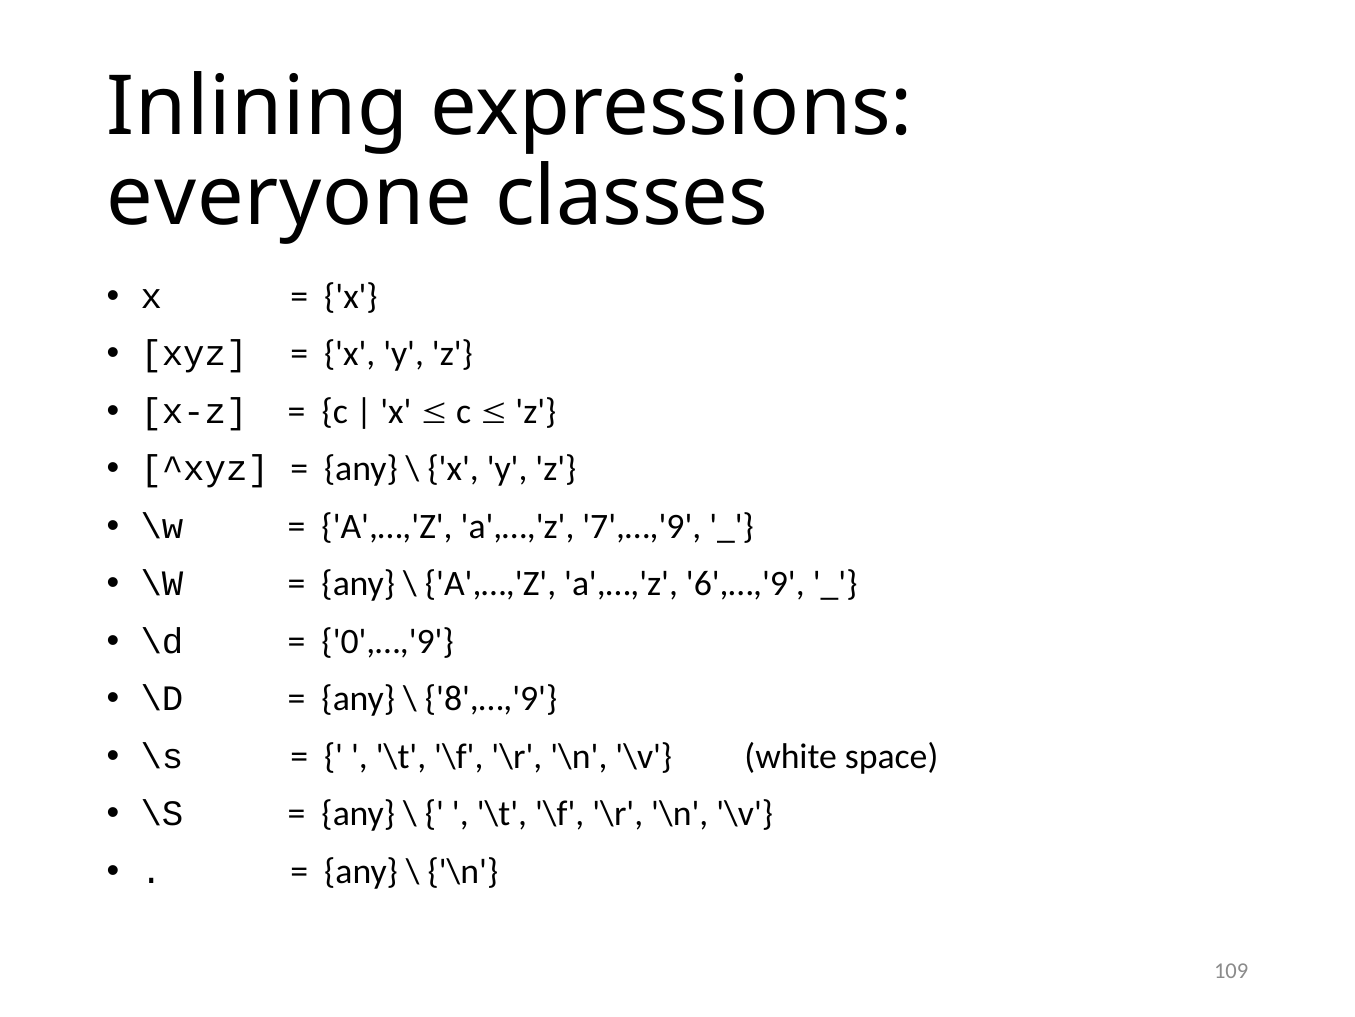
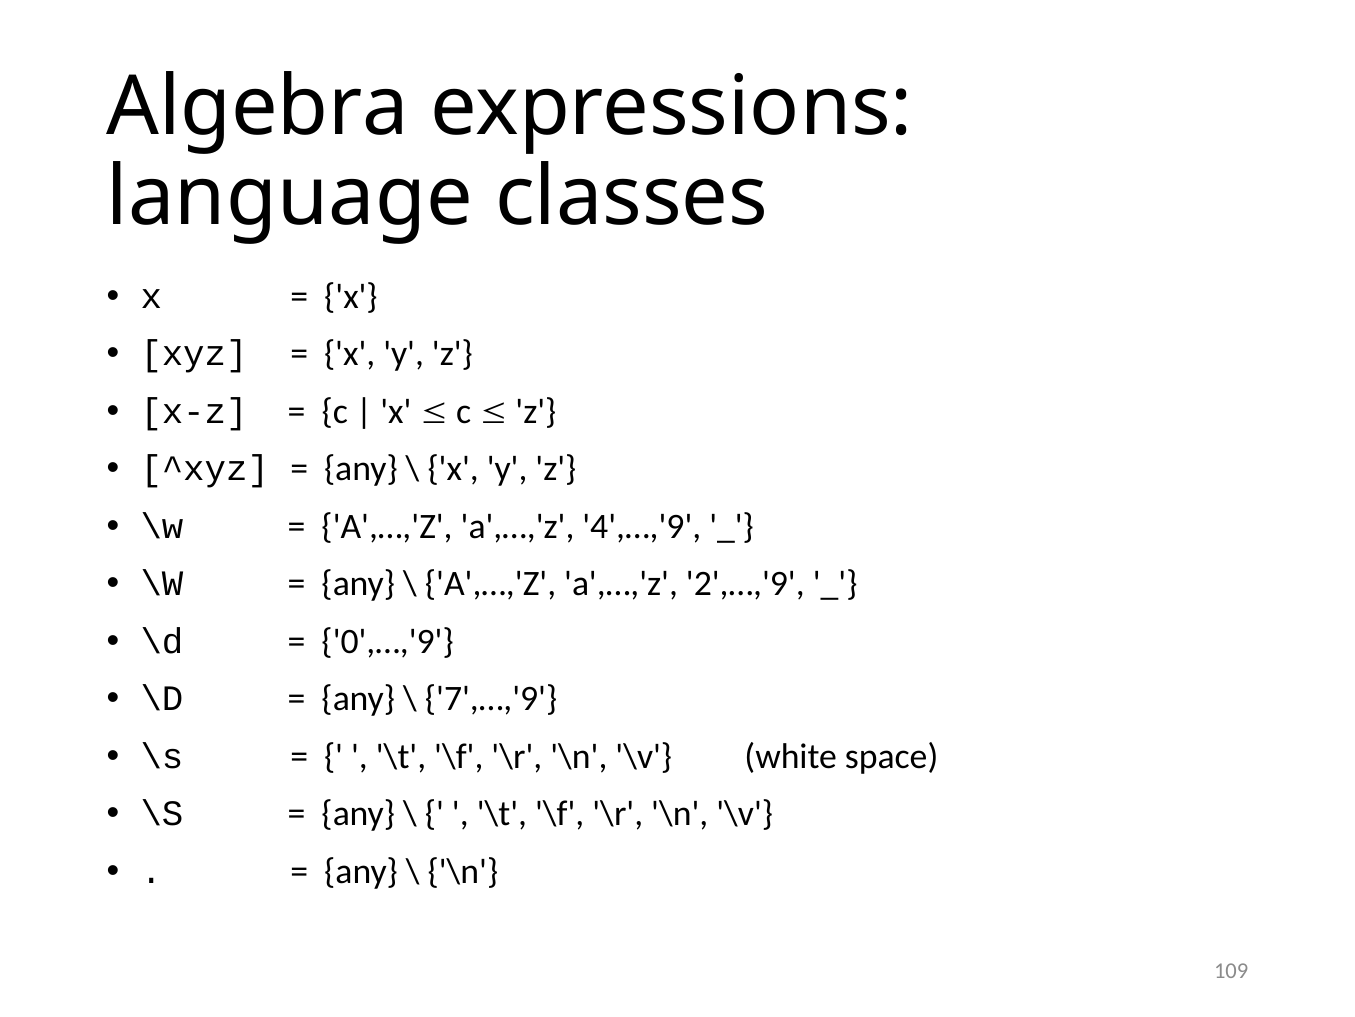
Inlining: Inlining -> Algebra (258, 107)
everyone: everyone -> language (290, 197)
7',…,'9: 7',…,'9 -> 4',…,'9 (642, 526)
6',…,'9: 6',…,'9 -> 2',…,'9 (745, 584)
8',…,'9: 8',…,'9 -> 7',…,'9 (491, 699)
